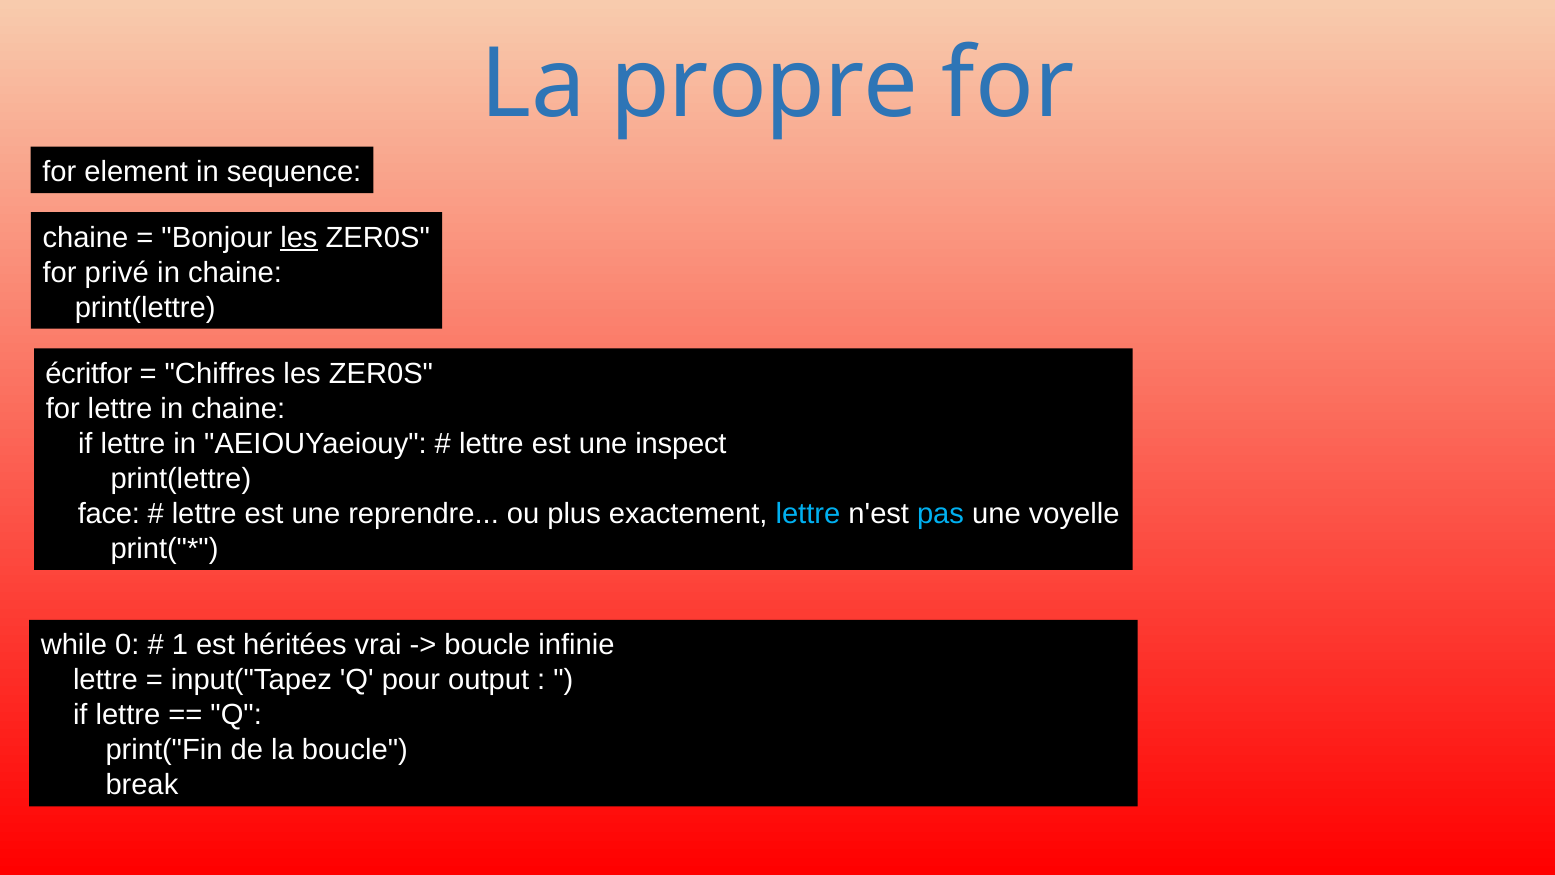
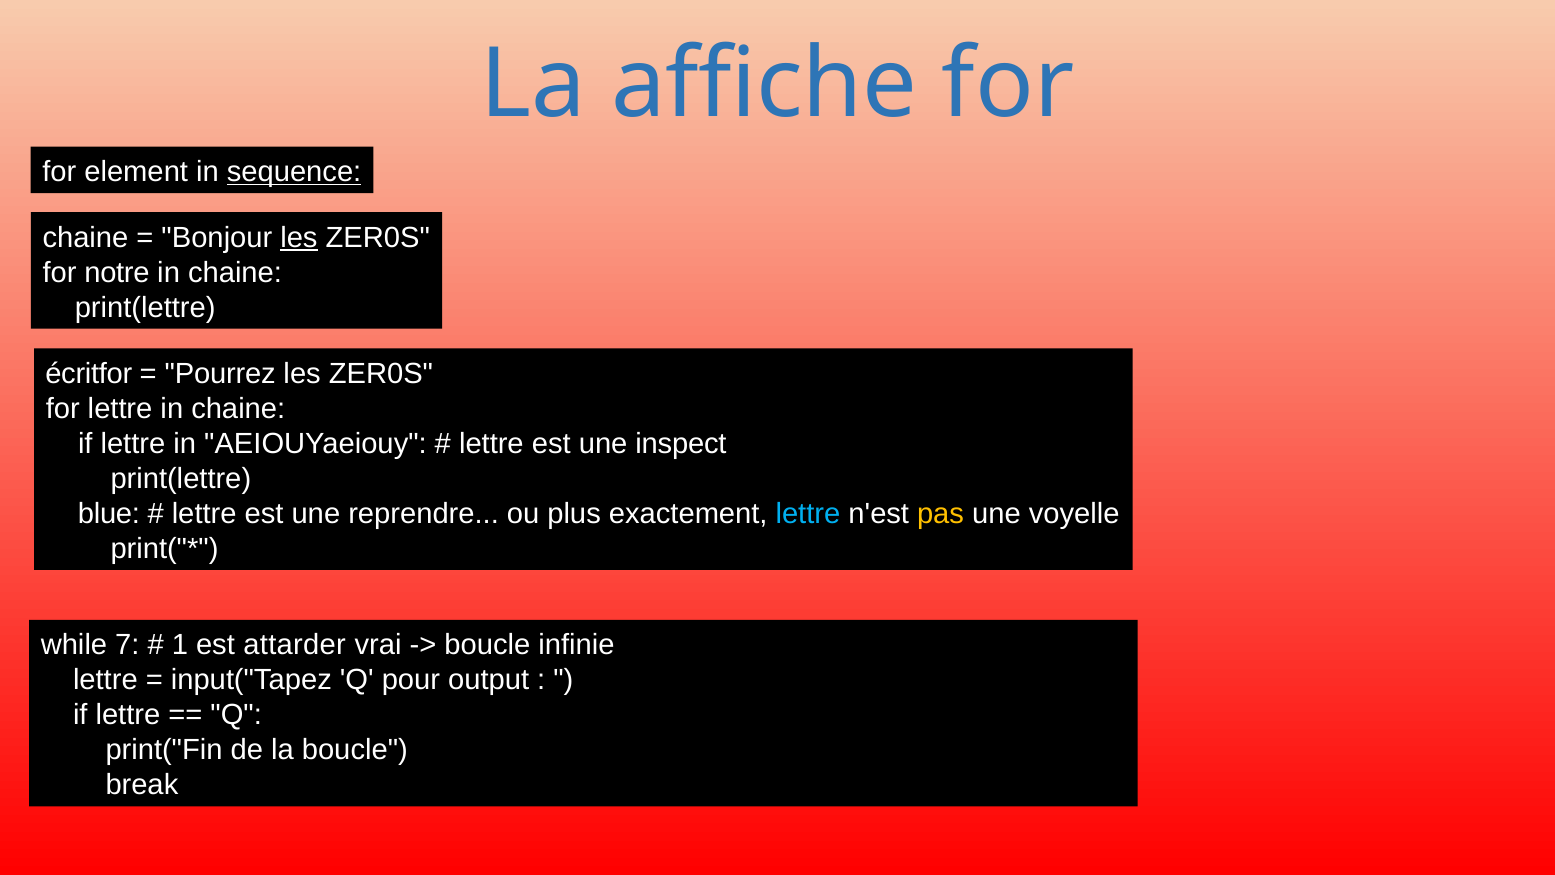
propre: propre -> affiche (764, 84)
sequence underline: none -> present (294, 172)
privé: privé -> notre (117, 272)
Chiffres: Chiffres -> Pourrez (220, 374)
face: face -> blue (109, 514)
pas colour: light blue -> yellow (941, 514)
0: 0 -> 7 (127, 645)
héritées: héritées -> attarder (295, 645)
